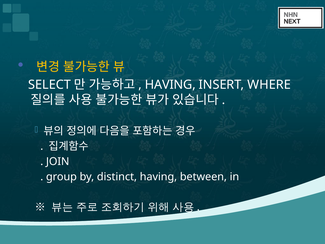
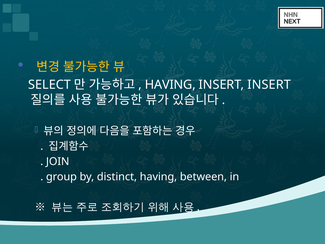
INSERT WHERE: WHERE -> INSERT (269, 85)
